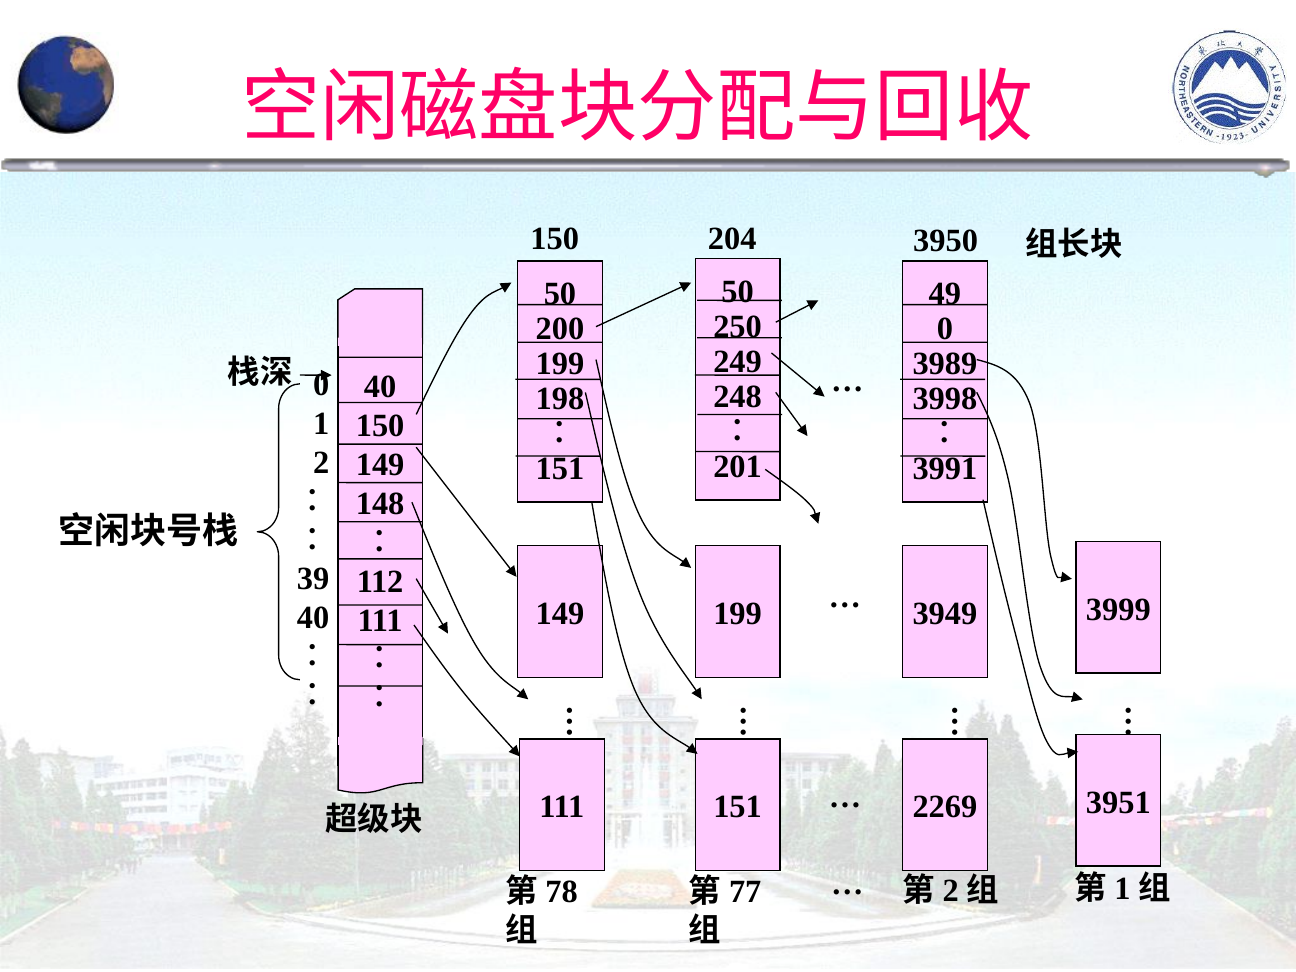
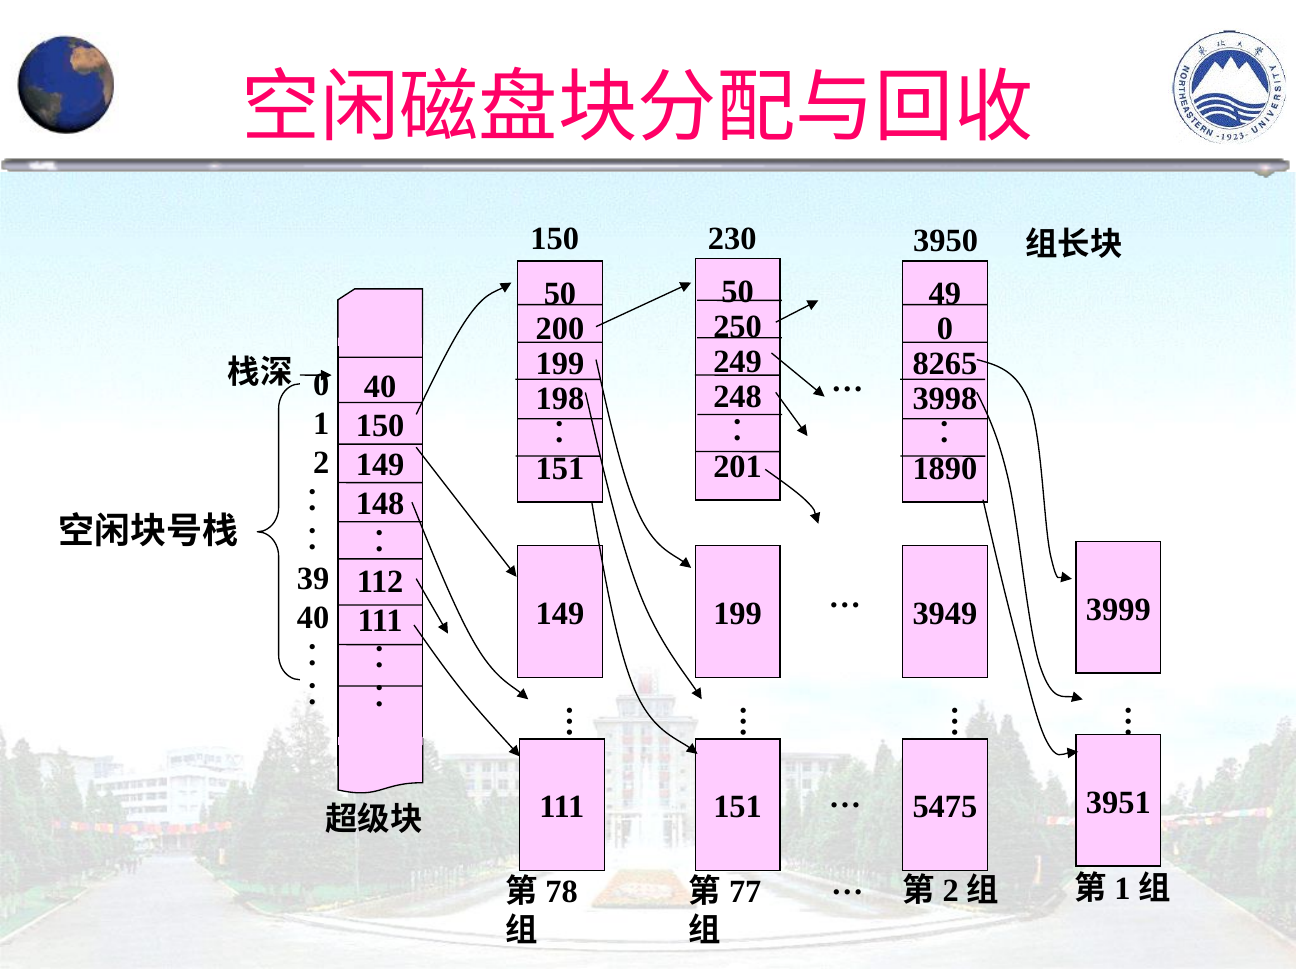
204: 204 -> 230 (732, 238)
3989: 3989 -> 8265 (945, 364)
3991: 3991 -> 1890 (945, 469)
2269: 2269 -> 5475 (945, 807)
